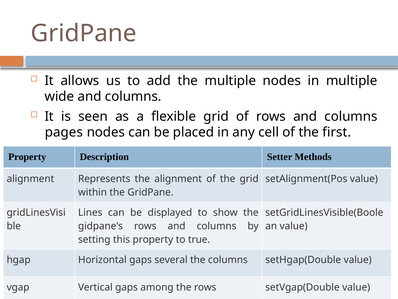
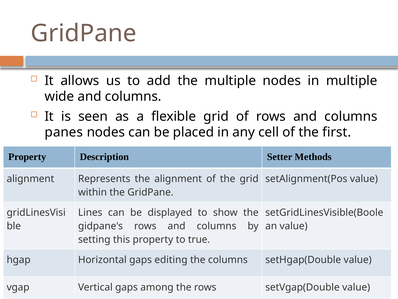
pages: pages -> panes (64, 132)
several: several -> editing (171, 259)
